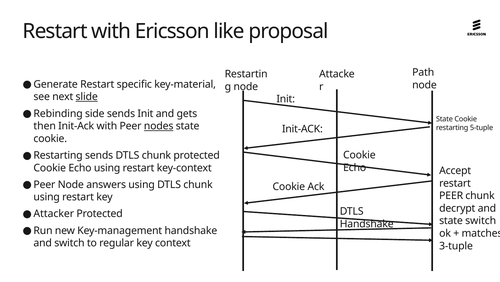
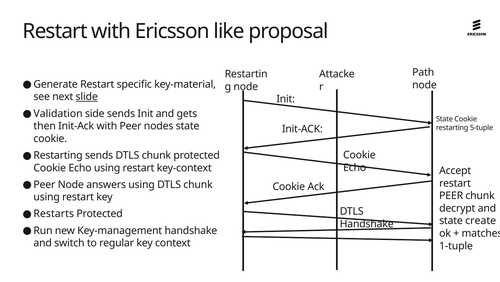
Rebinding: Rebinding -> Validation (58, 113)
nodes underline: present -> none (159, 126)
Attacker: Attacker -> Restarts (54, 213)
state switch: switch -> create (481, 220)
3-tuple: 3-tuple -> 1-tuple (456, 245)
